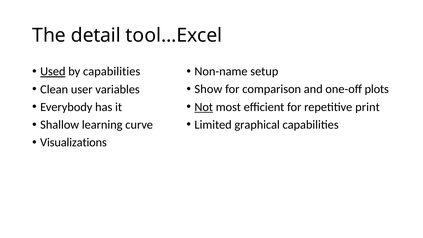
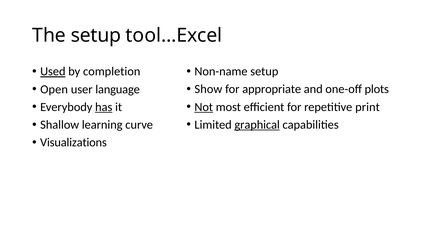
The detail: detail -> setup (96, 36)
by capabilities: capabilities -> completion (112, 72)
comparison: comparison -> appropriate (272, 89)
Clean: Clean -> Open (54, 89)
variables: variables -> language (118, 89)
has underline: none -> present (104, 107)
graphical underline: none -> present (257, 125)
